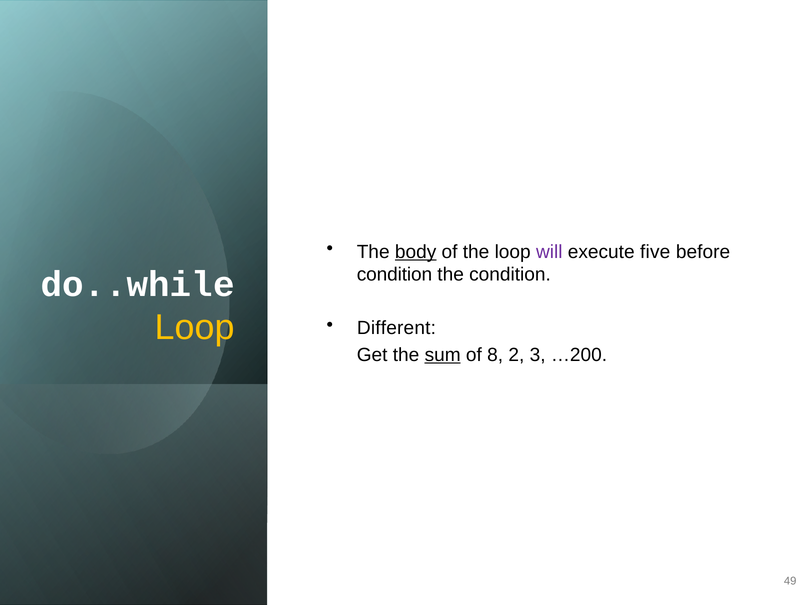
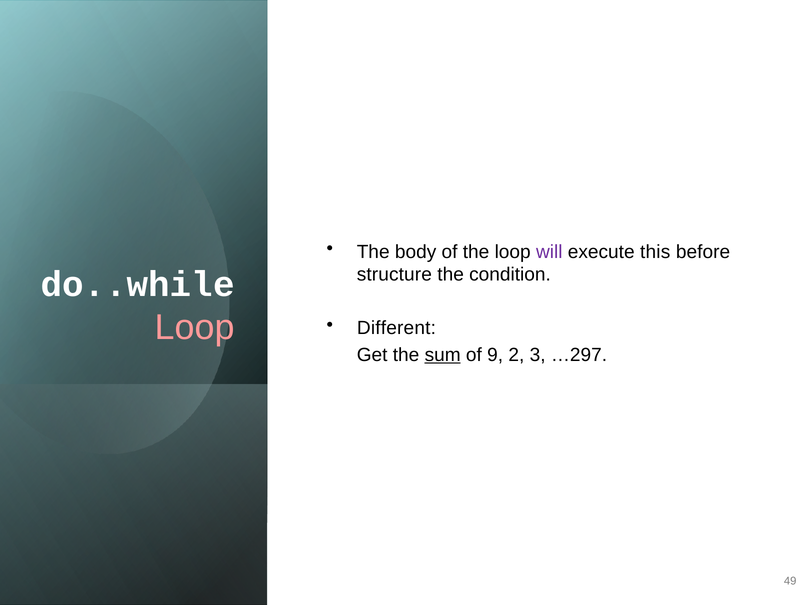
body underline: present -> none (416, 252)
five: five -> this (655, 252)
condition: condition -> structure (394, 275)
Loop colour: yellow -> pink (195, 328)
8: 8 -> 9 (495, 355)
…200: …200 -> …297 (579, 355)
